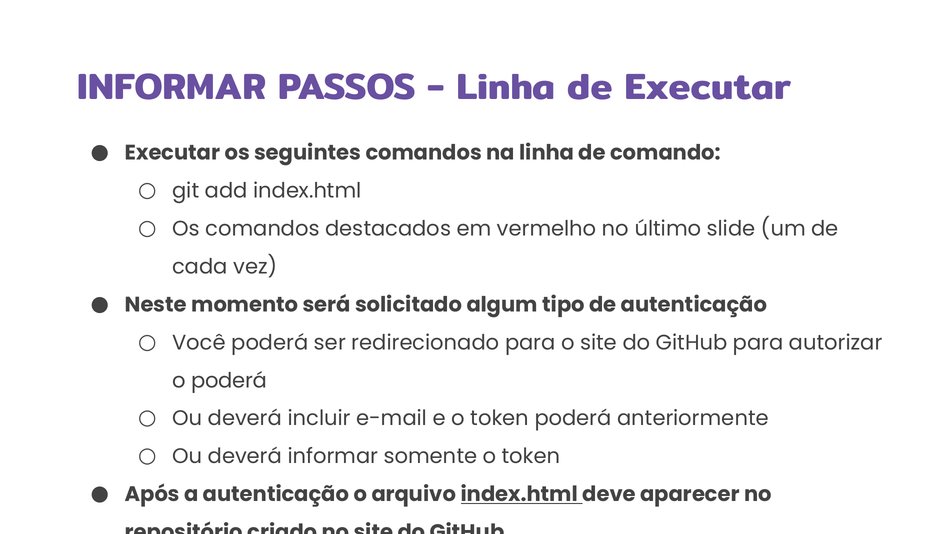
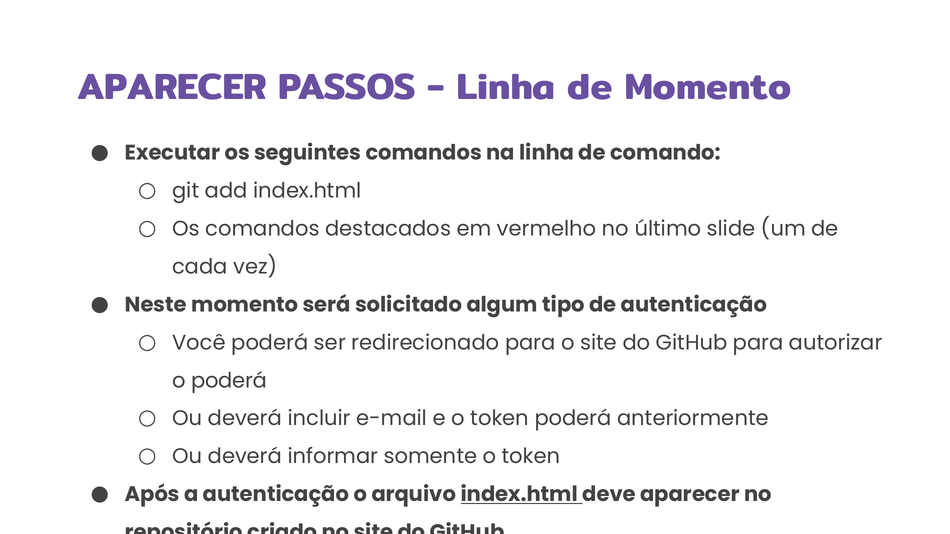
INFORMAR: INFORMAR -> APARECER (172, 87)
de Executar: Executar -> Momento (708, 87)
